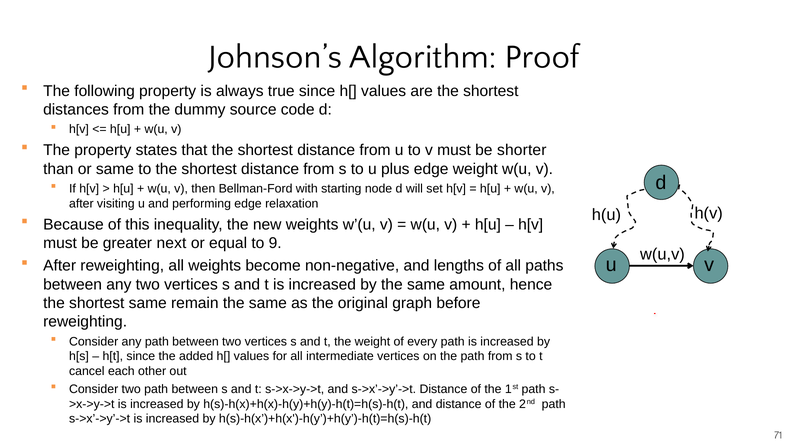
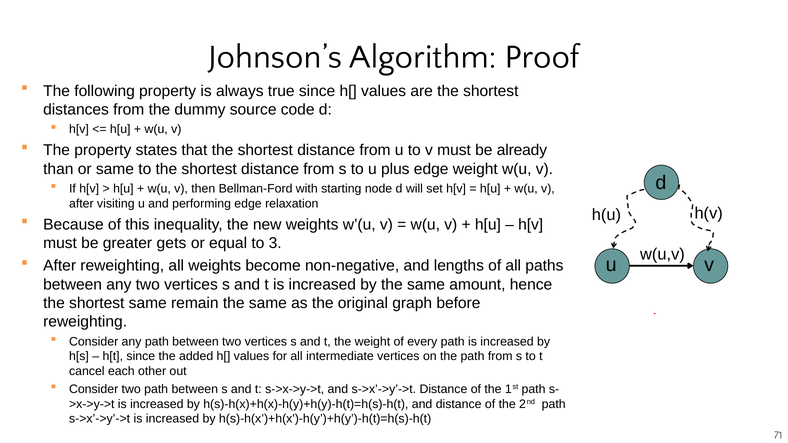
shorter: shorter -> already (522, 150)
next: next -> gets (171, 243)
9: 9 -> 3 (275, 243)
